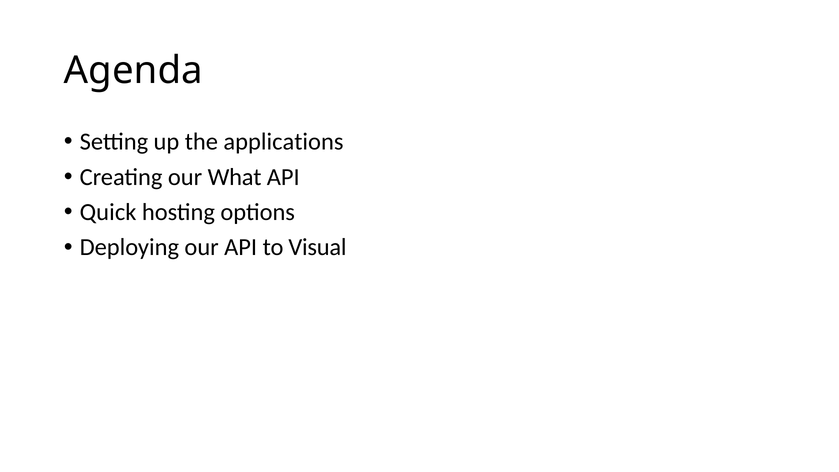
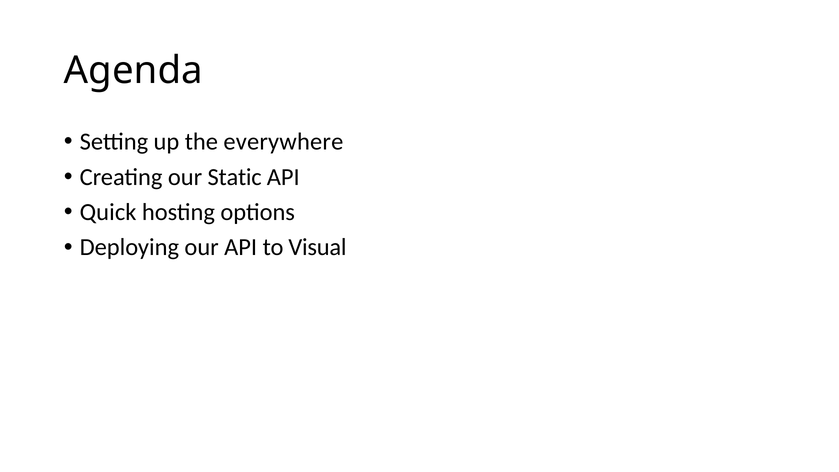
applications: applications -> everywhere (283, 142)
What: What -> Static (235, 177)
